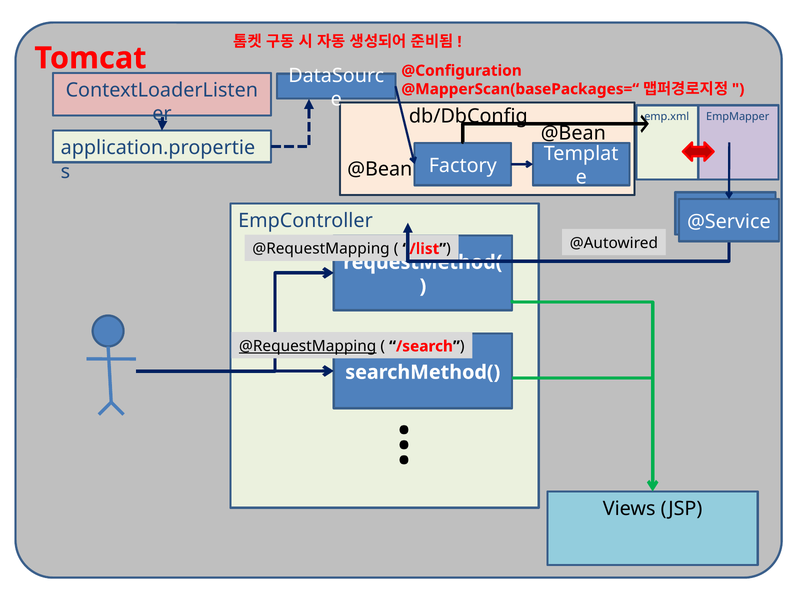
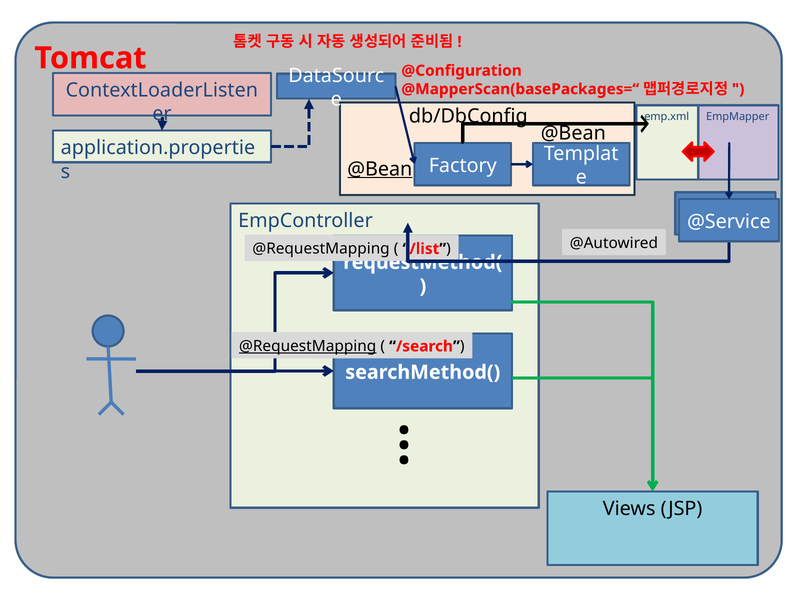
@Bean underline: none -> present (380, 169)
